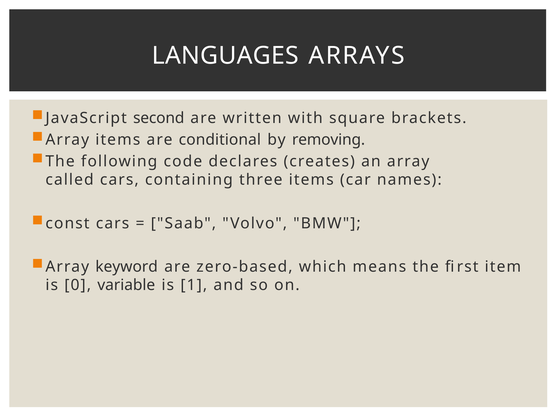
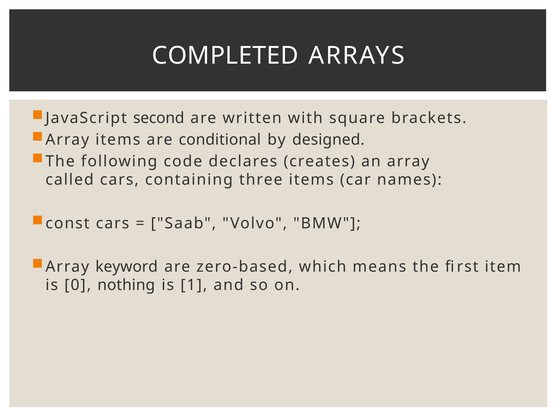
LANGUAGES: LANGUAGES -> COMPLETED (225, 55)
removing: removing -> designed (328, 140)
variable: variable -> nothing (126, 285)
